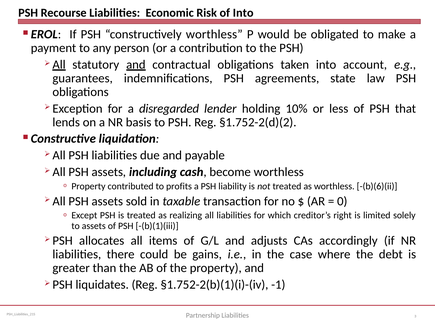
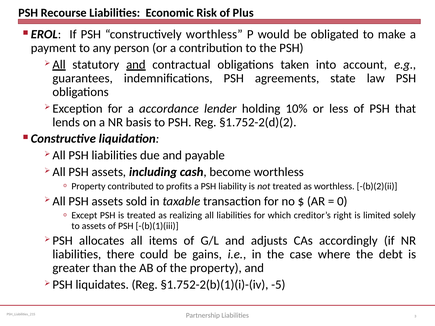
of Into: Into -> Plus (243, 13)
disregarded: disregarded -> accordance (169, 109)
-(b)(6)(ii: -(b)(6)(ii -> -(b)(2)(ii (377, 186)
-1: -1 -> -5 (278, 285)
